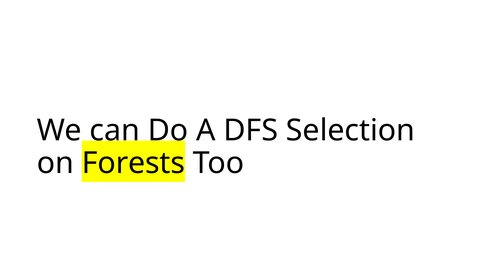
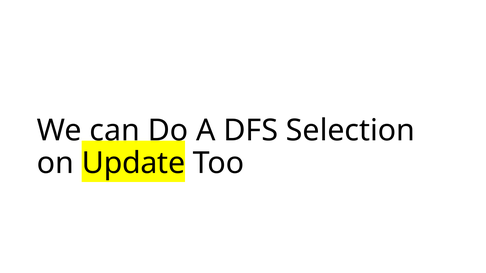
Forests: Forests -> Update (133, 163)
